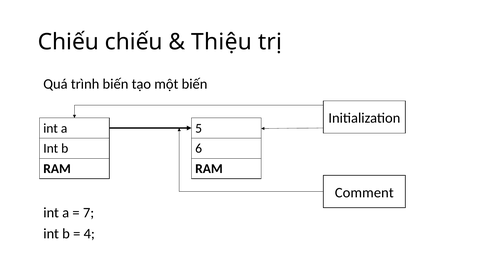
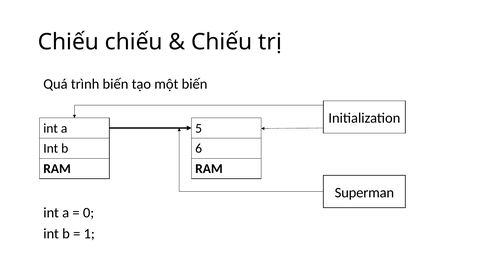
Thiệu: Thiệu -> Chiếu (222, 42)
Comment: Comment -> Superman (364, 193)
7: 7 -> 0 (89, 213)
4: 4 -> 1 (89, 234)
